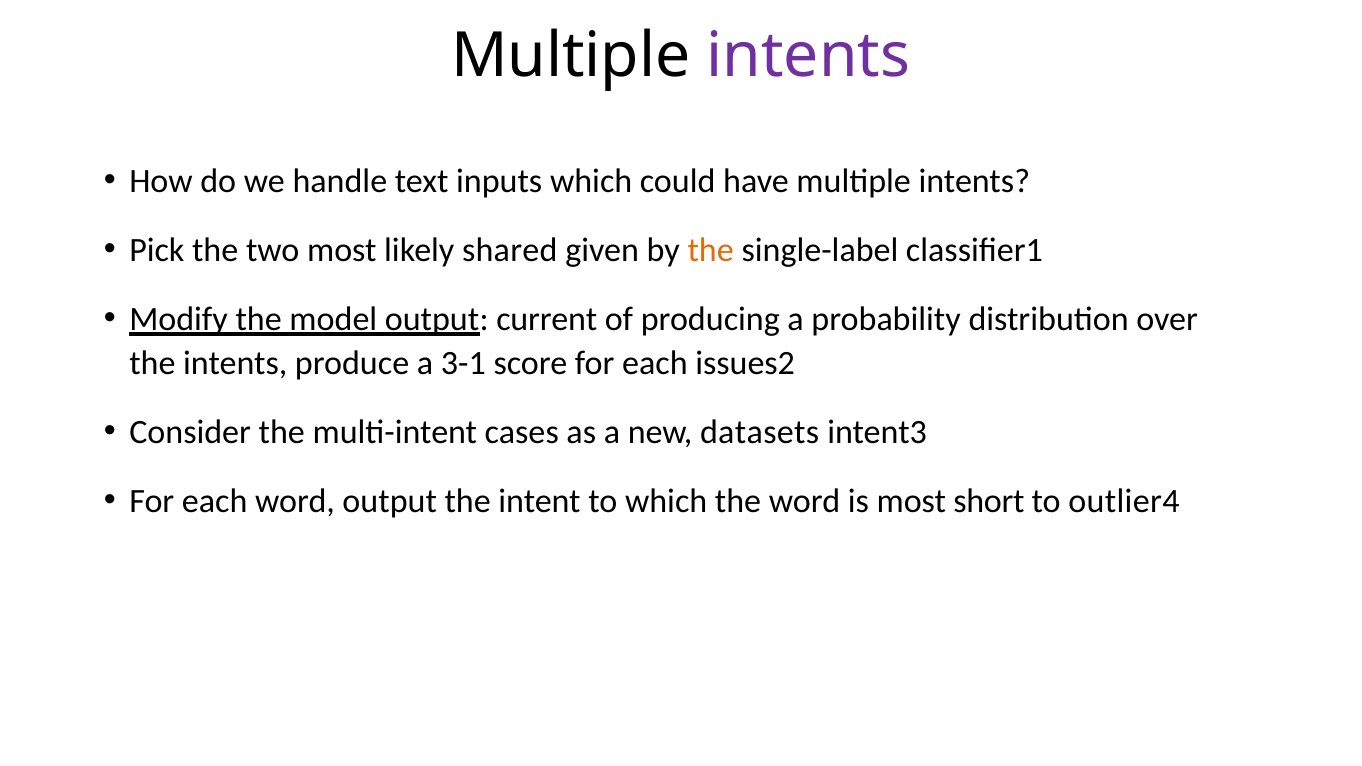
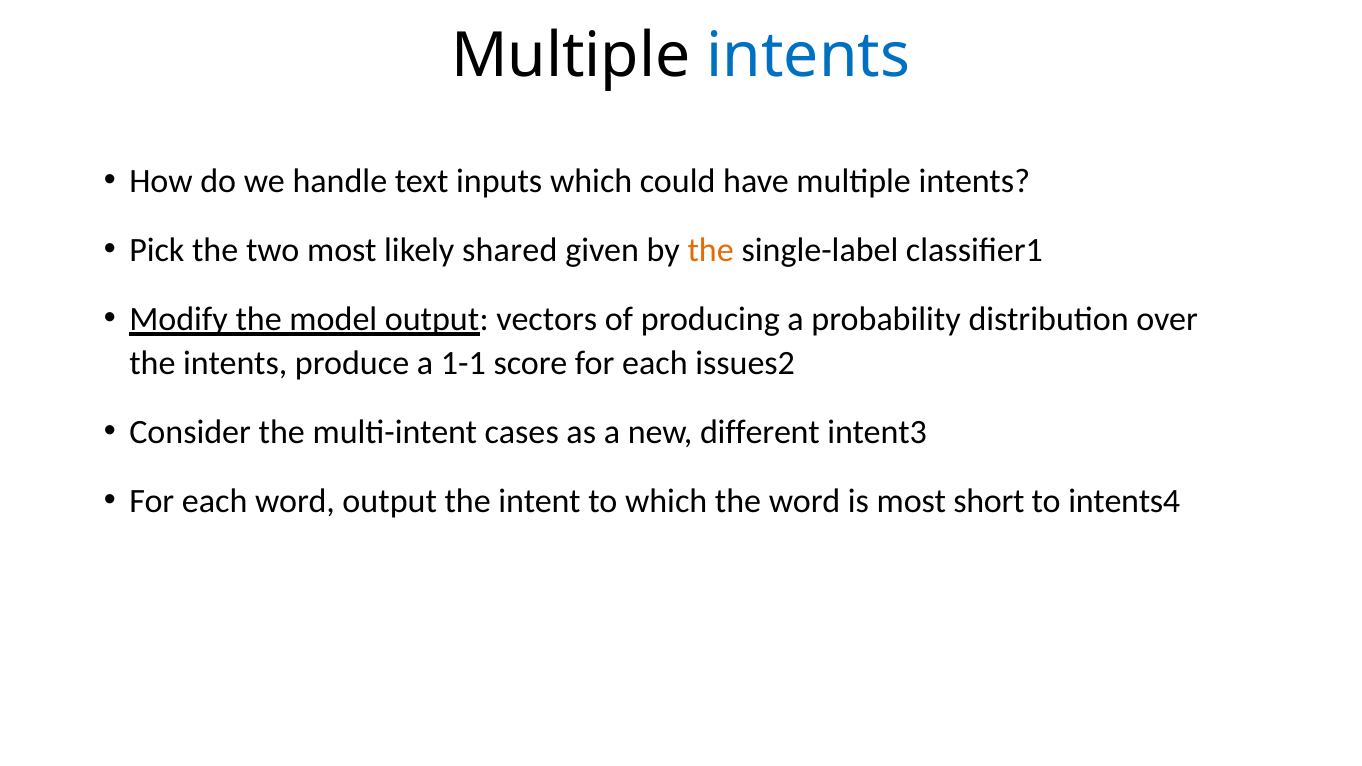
intents colour: purple -> blue (808, 56)
current: current -> vectors (547, 319)
3-1: 3-1 -> 1-1 (463, 363)
datasets: datasets -> different (760, 432)
outlier4: outlier4 -> intents4 (1124, 502)
